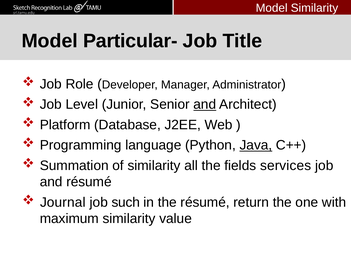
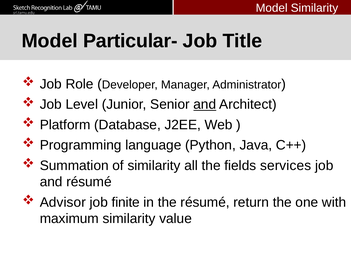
Java underline: present -> none (256, 145)
Journal: Journal -> Advisor (63, 202)
such: such -> finite (126, 202)
